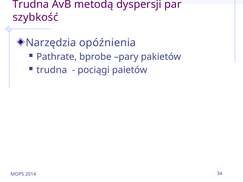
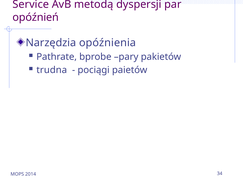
Trudna: Trudna -> Service (31, 4)
szybkość: szybkość -> opóźnień (36, 17)
